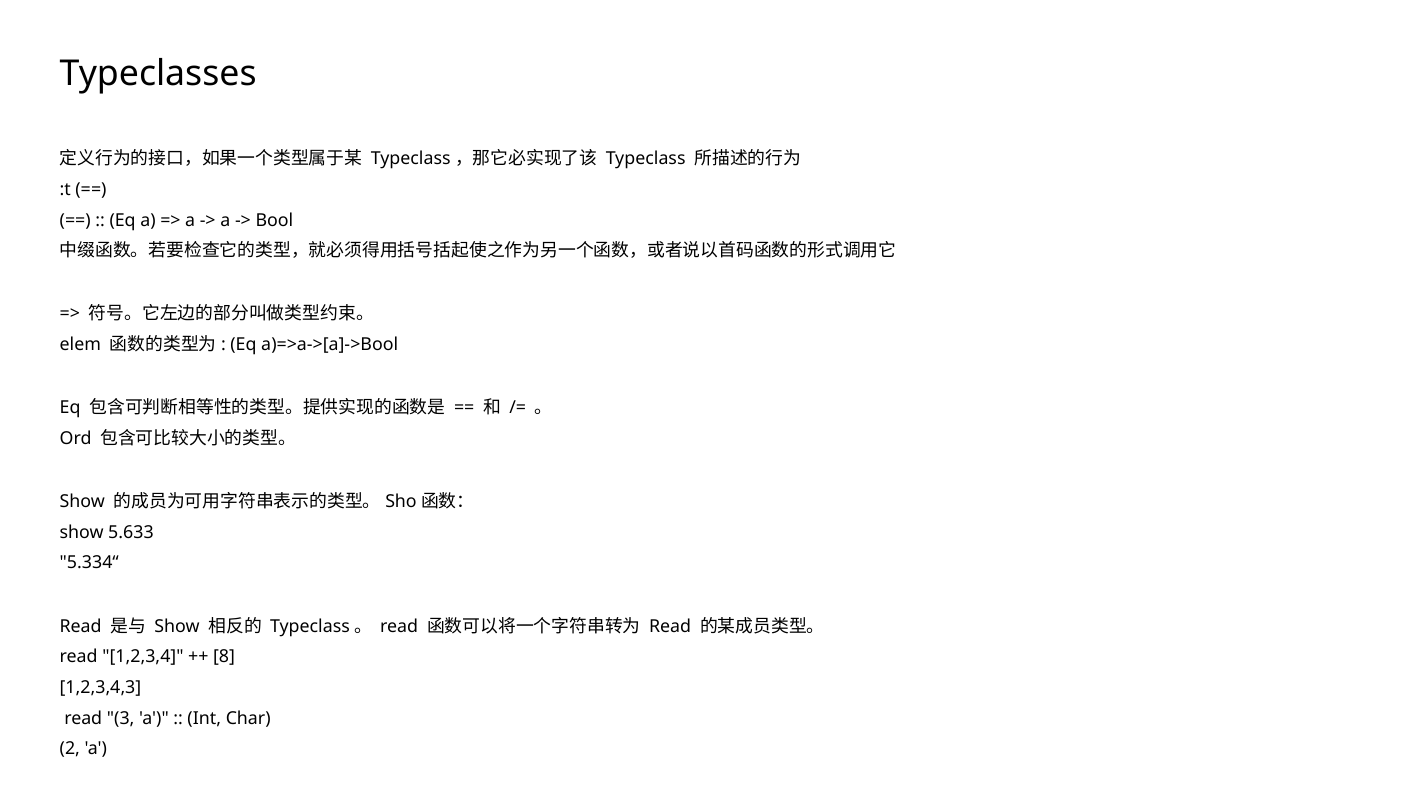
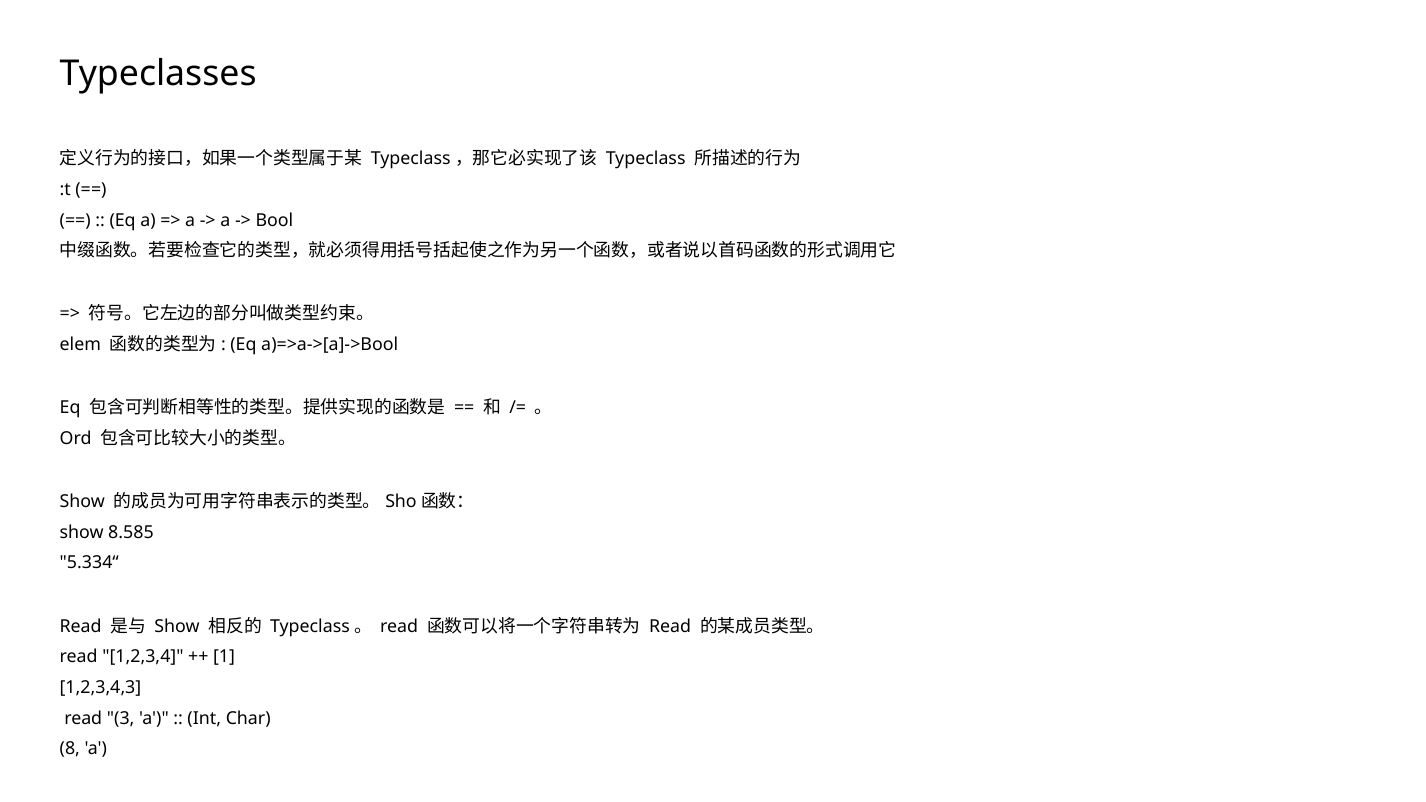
5.633: 5.633 -> 8.585 (131, 533)
8: 8 -> 1 (224, 657)
2: 2 -> 8 (70, 749)
